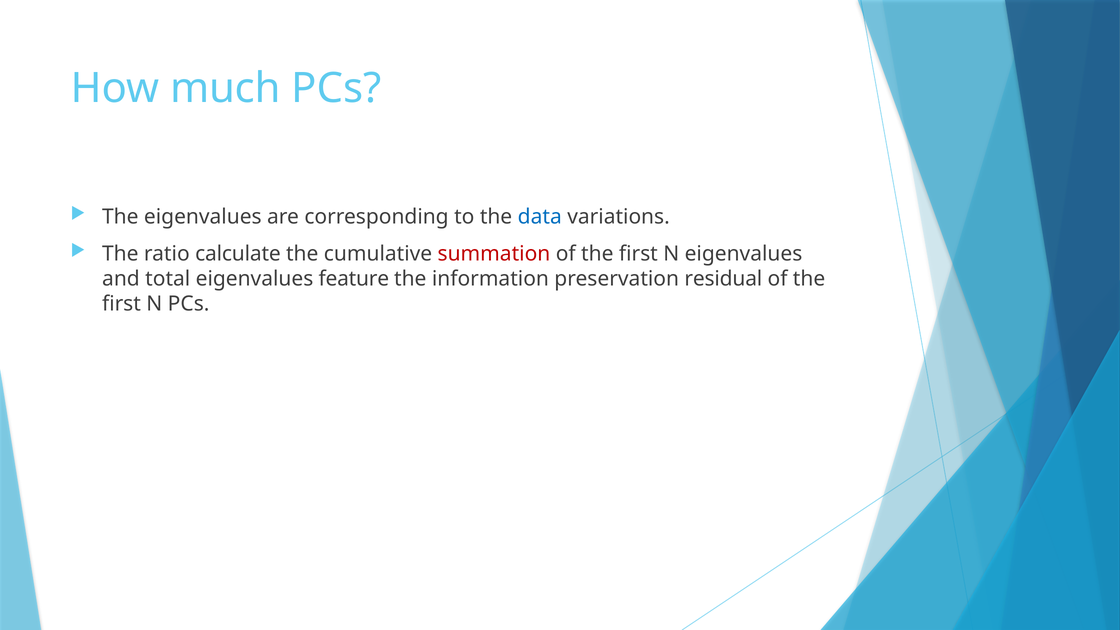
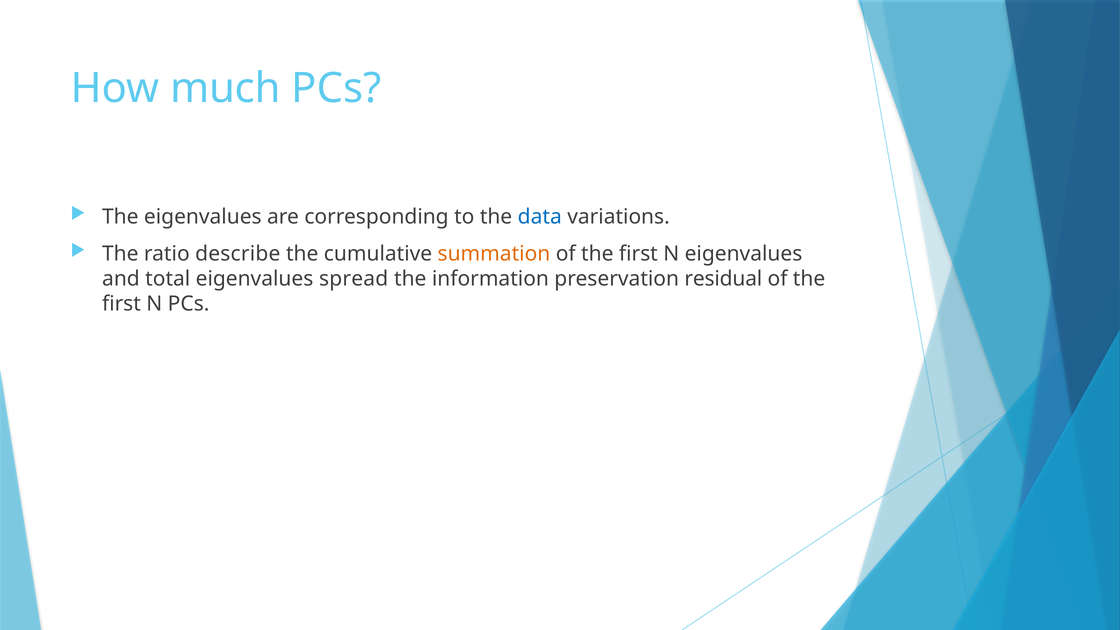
calculate: calculate -> describe (238, 254)
summation colour: red -> orange (494, 254)
feature: feature -> spread (354, 279)
